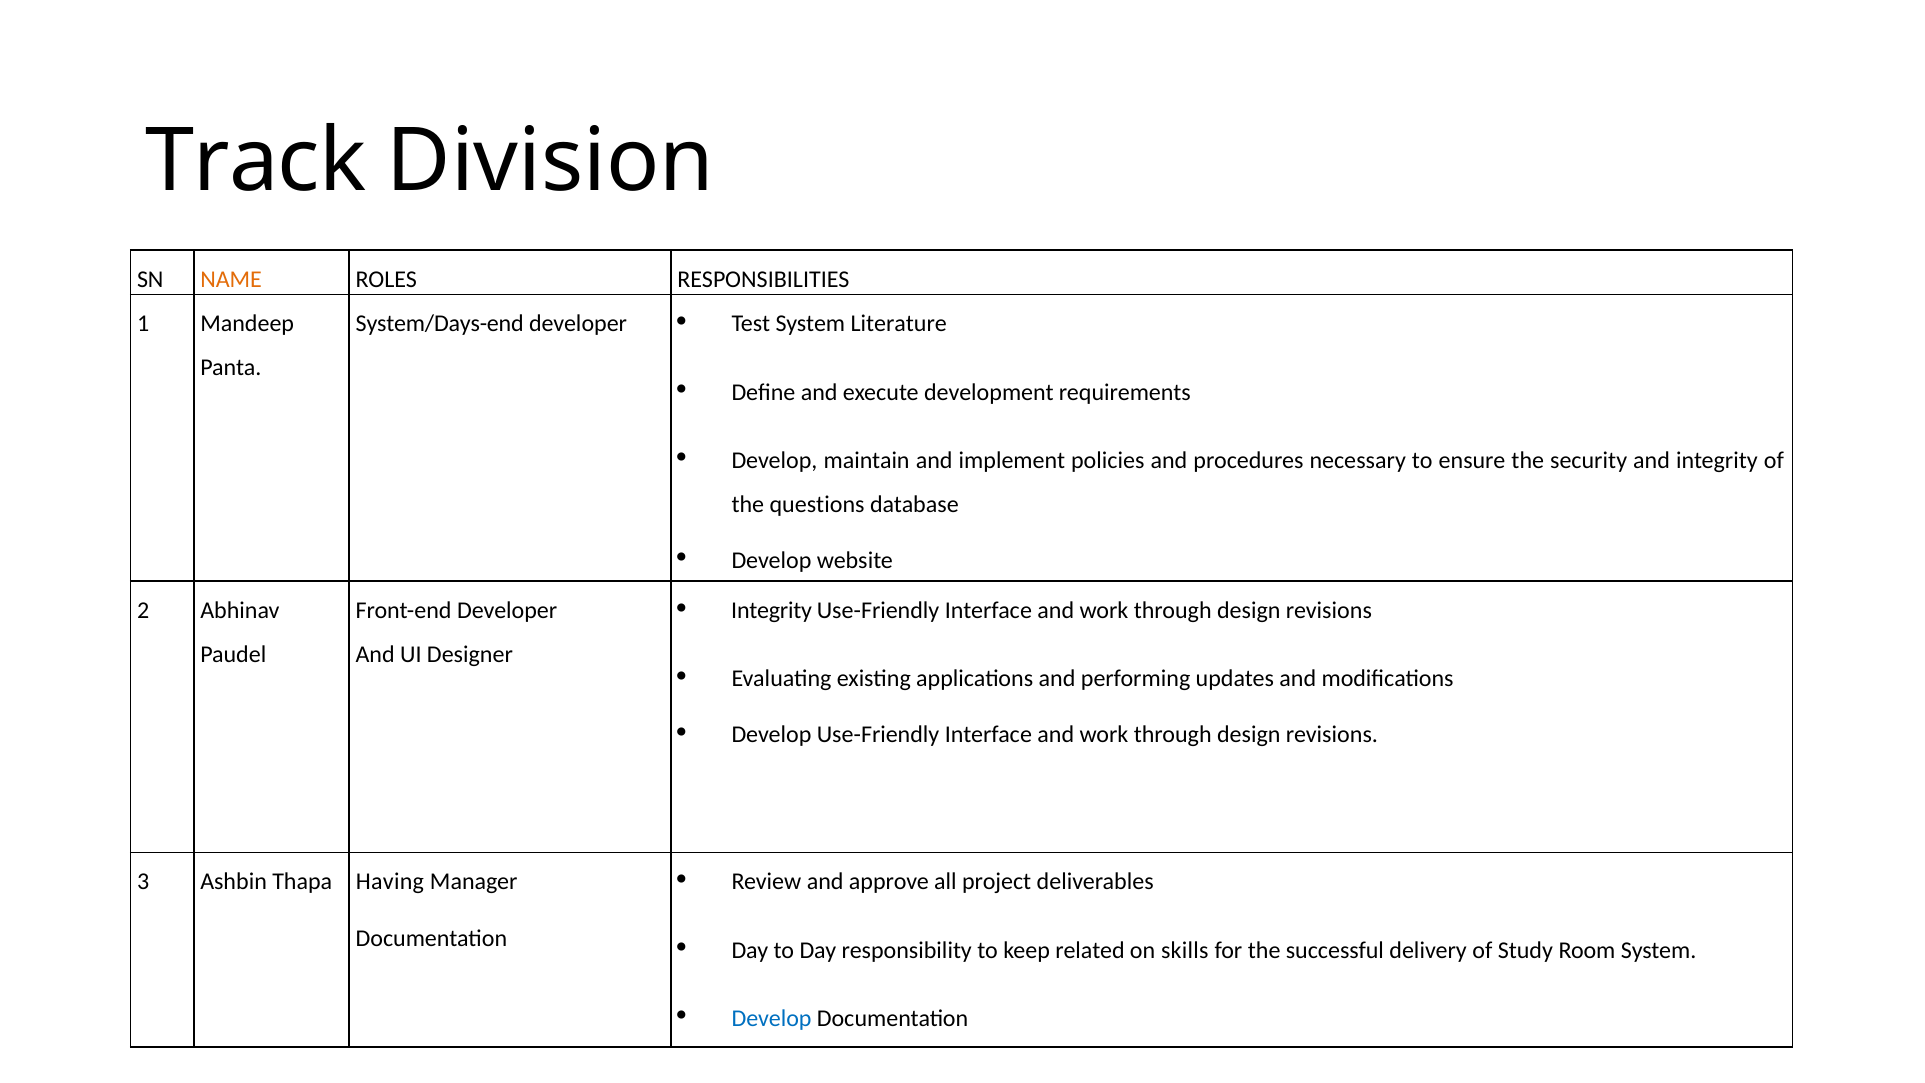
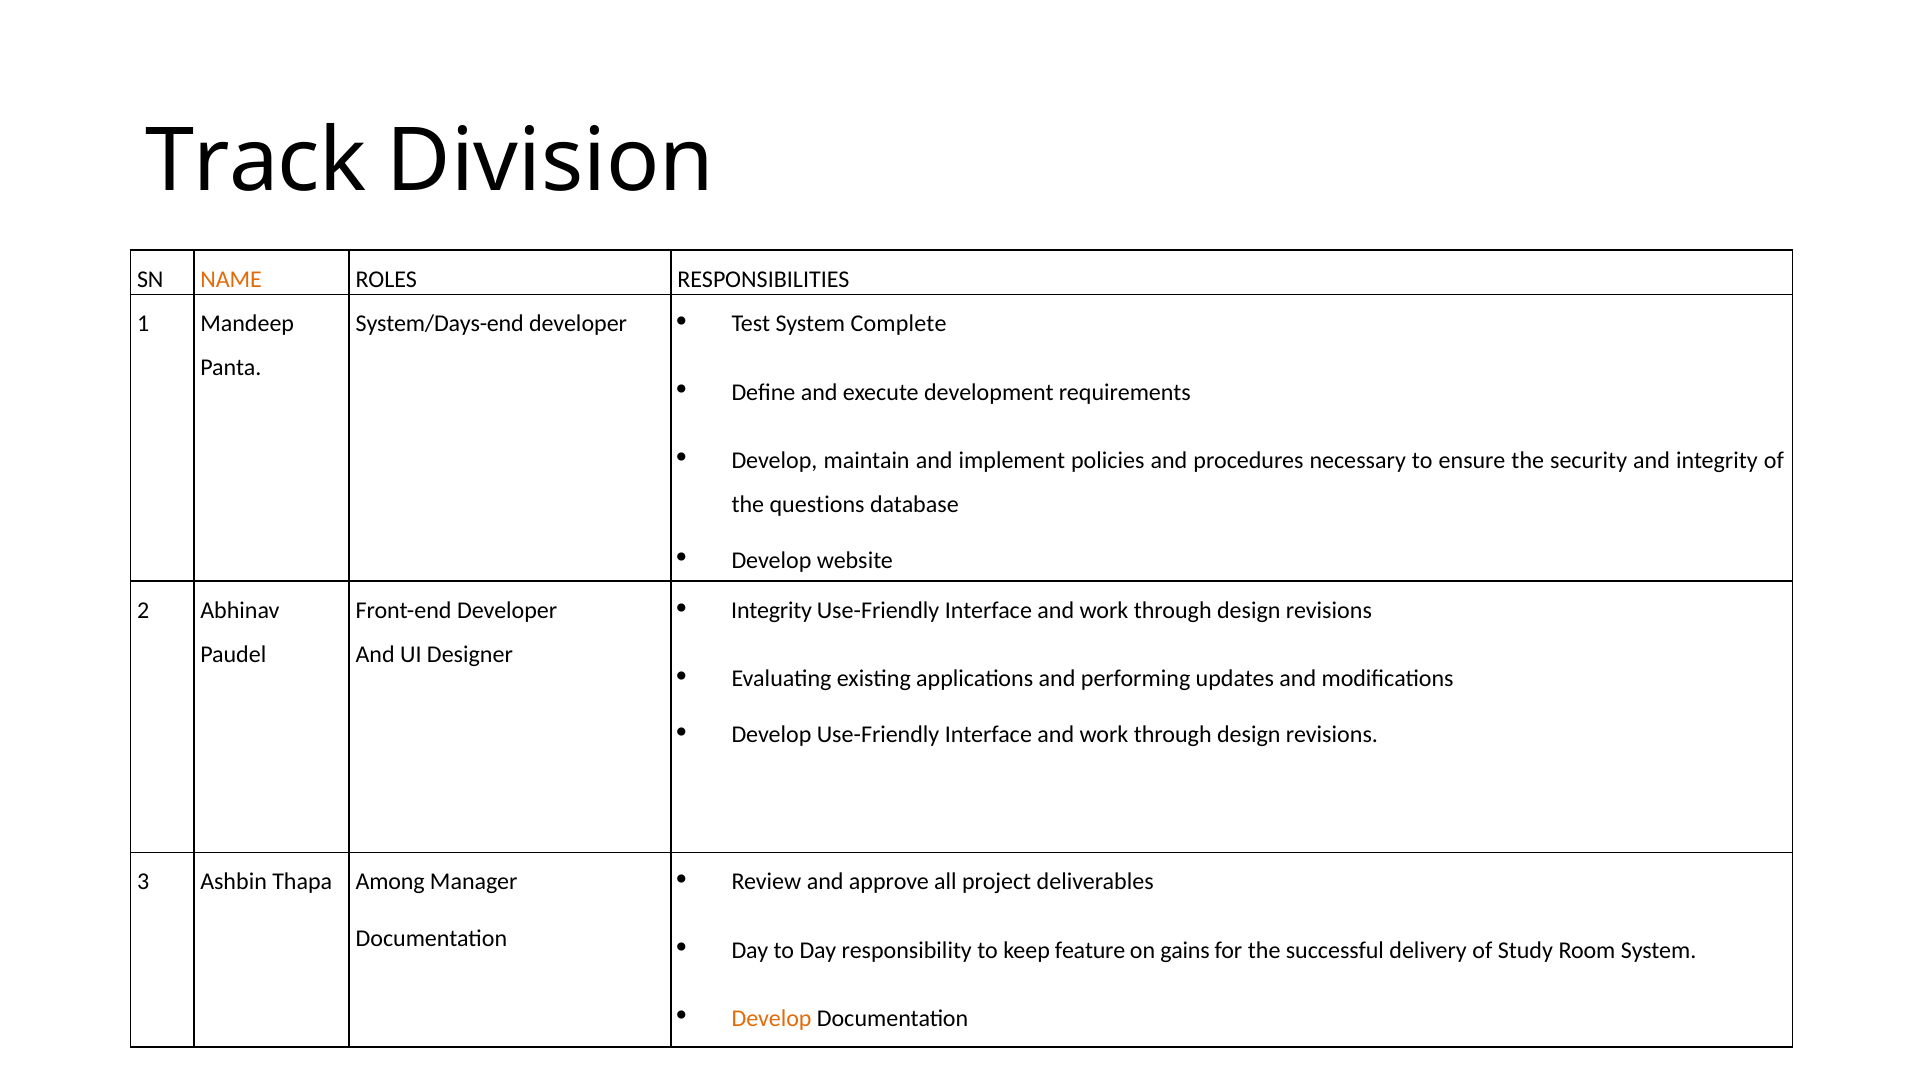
Literature: Literature -> Complete (899, 324)
Having: Having -> Among (390, 882)
related: related -> feature (1090, 950)
skills: skills -> gains (1185, 950)
Develop colour: blue -> orange (772, 1018)
